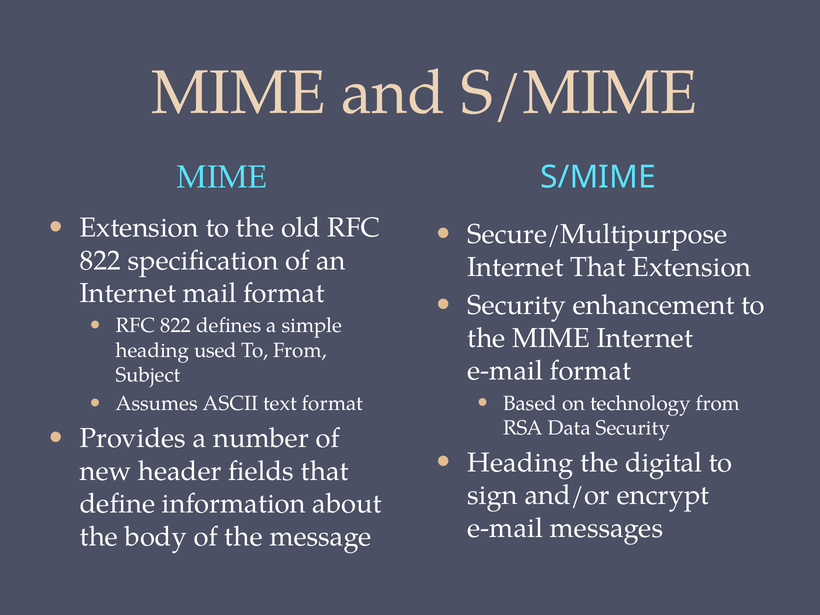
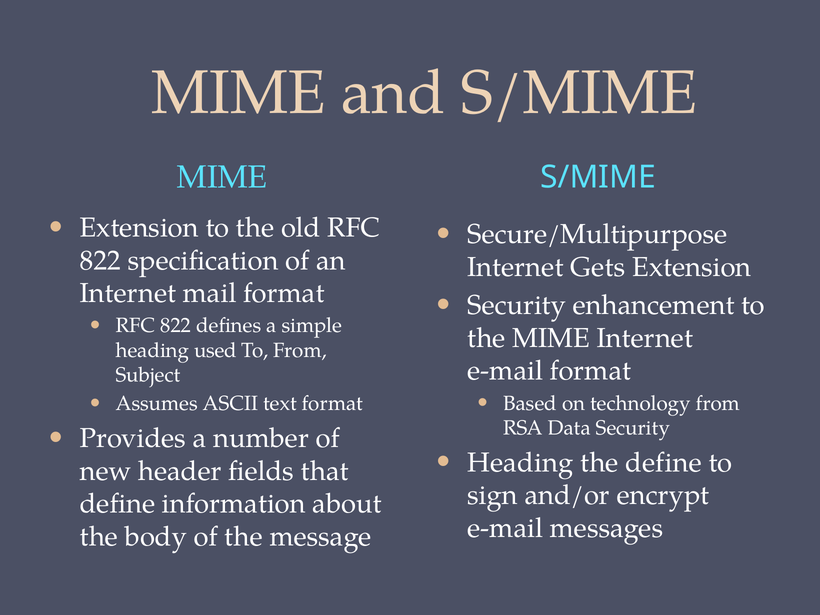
Internet That: That -> Gets (598, 267)
the digital: digital -> define (664, 462)
